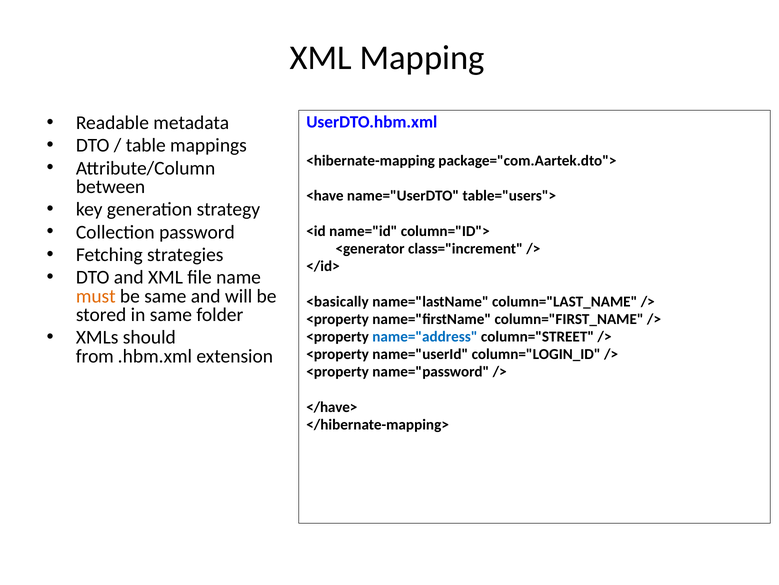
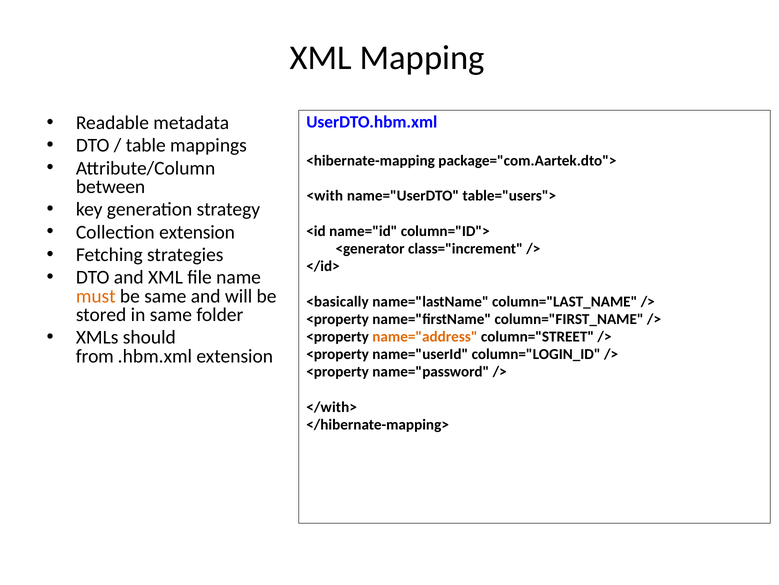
<have: <have -> <with (325, 196)
Collection password: password -> extension (197, 232)
name="address colour: blue -> orange (425, 336)
</have>: </have> -> </with> (332, 407)
